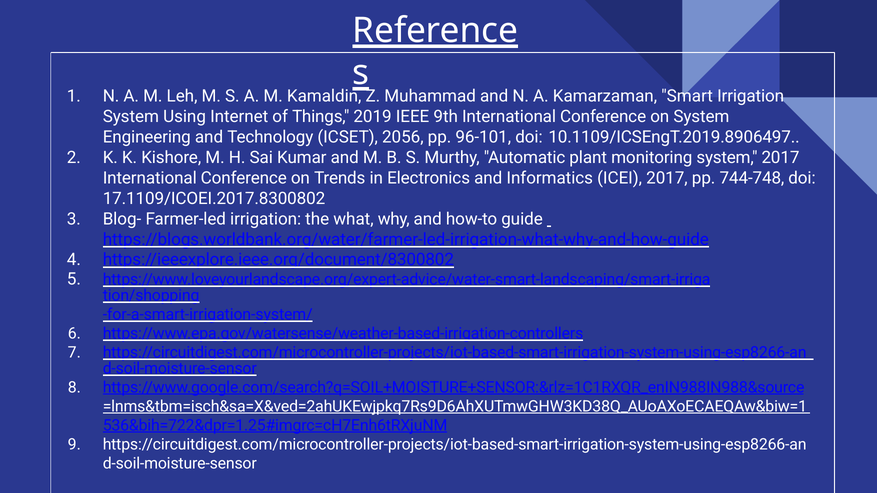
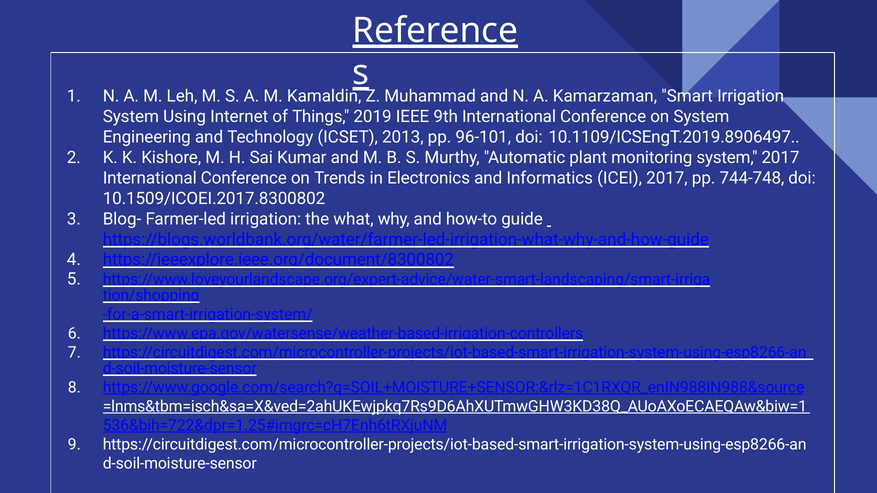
2056: 2056 -> 2013 (403, 137)
17.1109/ICOEI.2017.8300802: 17.1109/ICOEI.2017.8300802 -> 10.1509/ICOEI.2017.8300802 (214, 199)
